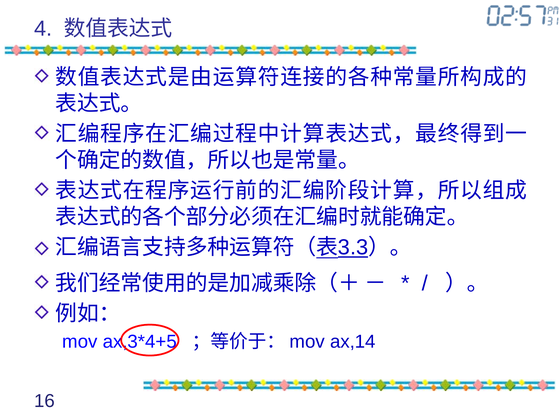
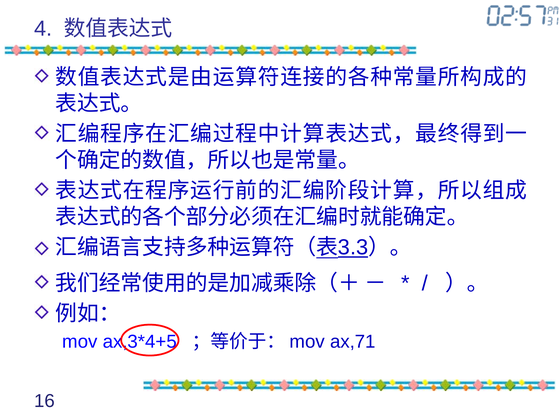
ax,14: ax,14 -> ax,71 (353, 342)
